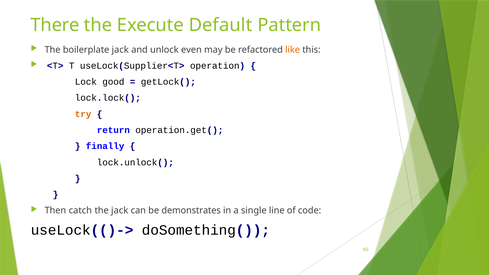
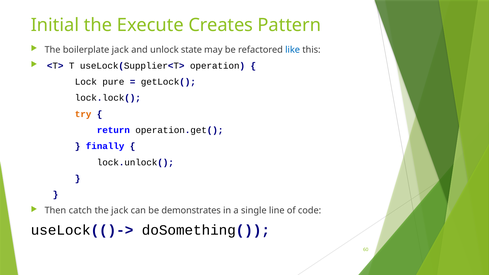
There: There -> Initial (55, 25)
Default: Default -> Creates (221, 25)
even: even -> state (191, 50)
like colour: orange -> blue (293, 50)
good: good -> pure (113, 82)
